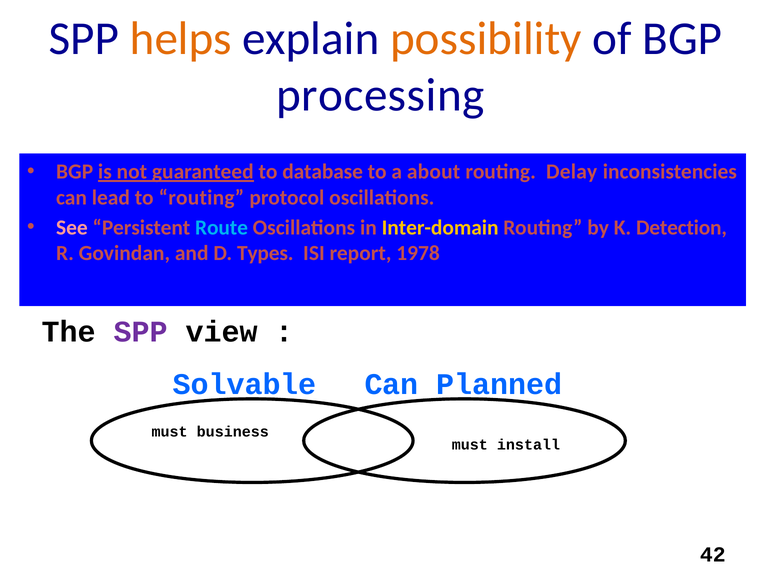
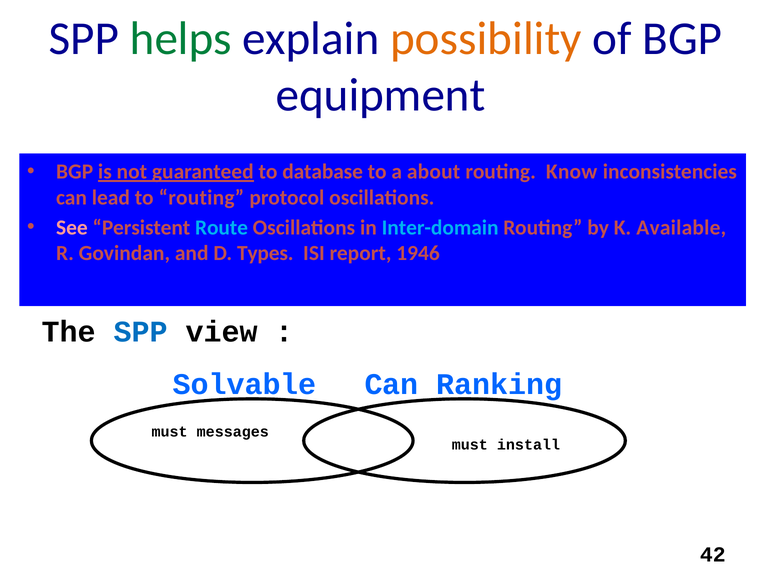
helps colour: orange -> green (181, 39)
processing: processing -> equipment (381, 95)
Delay: Delay -> Know (572, 172)
Inter-domain colour: yellow -> light blue (440, 227)
Detection: Detection -> Available (681, 227)
1978: 1978 -> 1946 (418, 253)
SPP colour: purple -> blue (141, 332)
Planned: Planned -> Ranking (499, 384)
business: business -> messages (233, 432)
